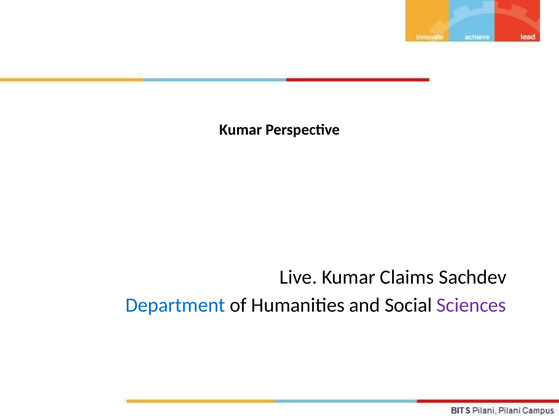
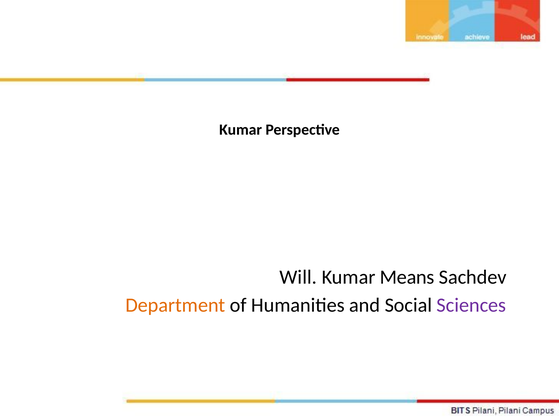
Live: Live -> Will (298, 277)
Claims: Claims -> Means (407, 277)
Department colour: blue -> orange (175, 306)
